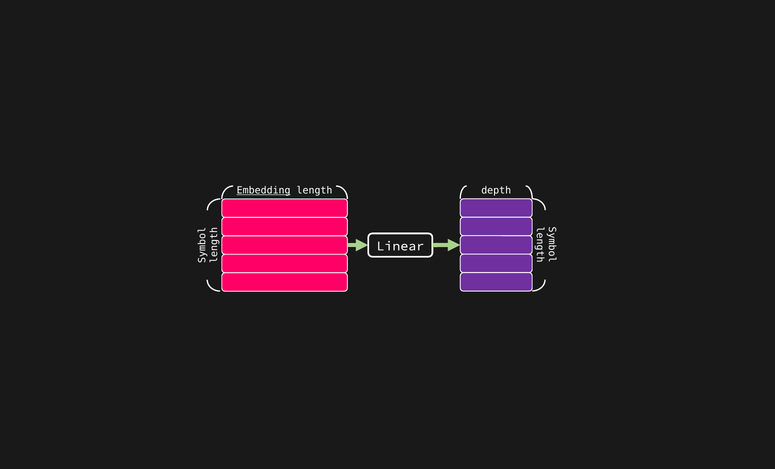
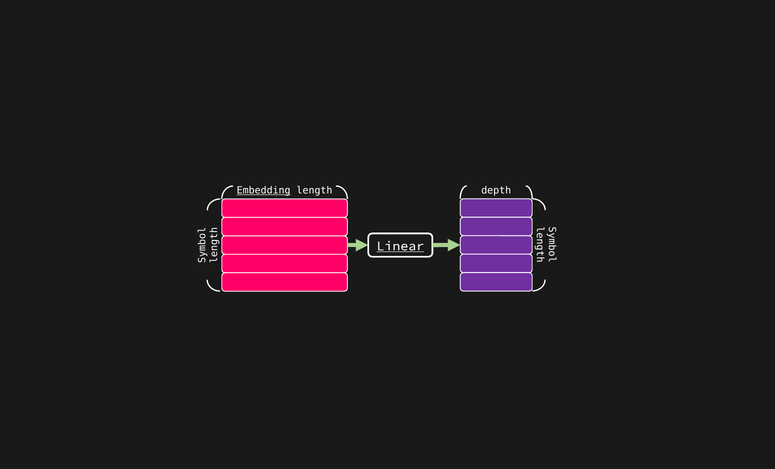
Linear underline: none -> present (400, 246)
